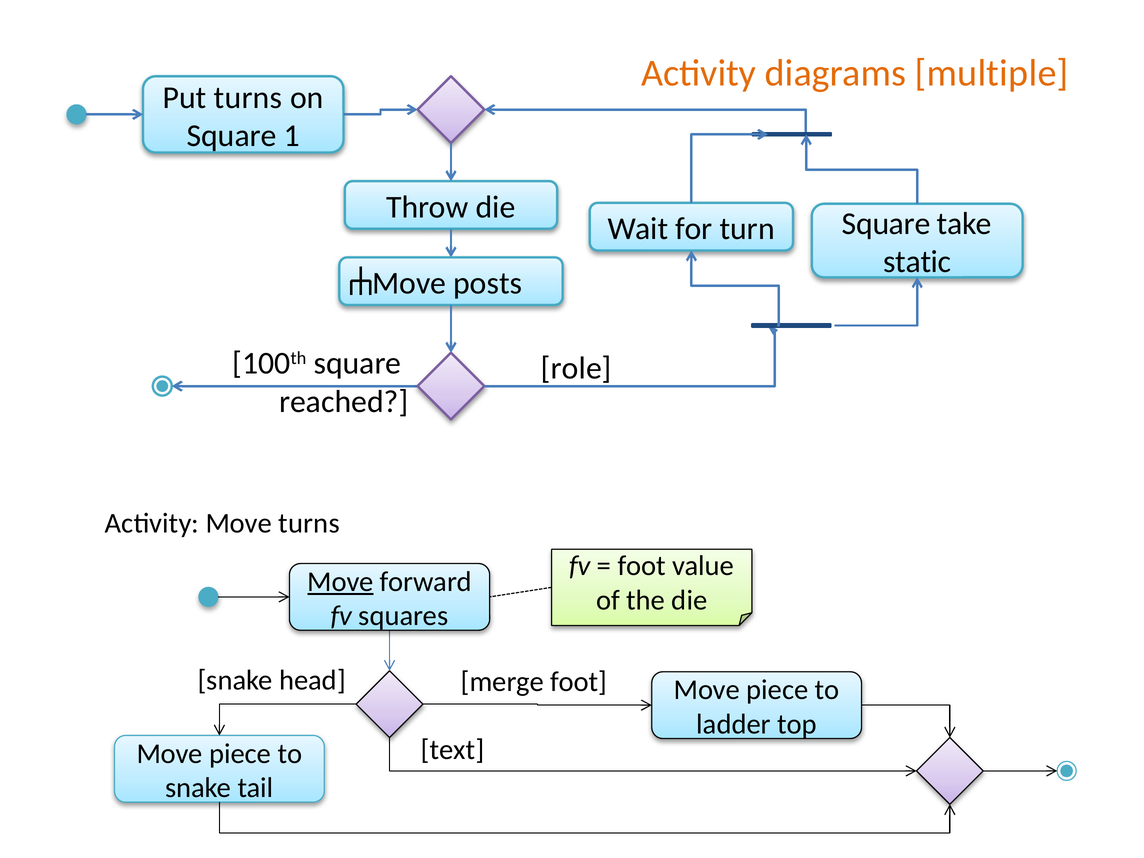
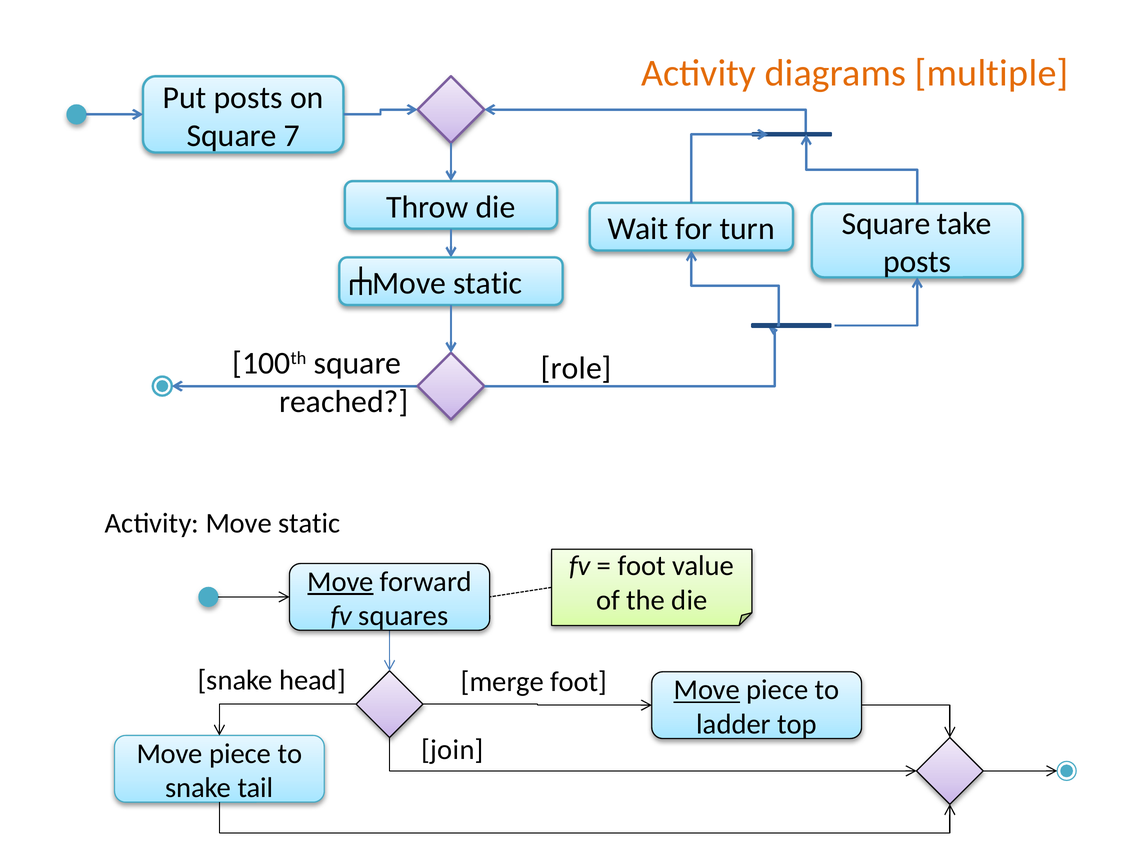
Put turns: turns -> posts (248, 98)
1: 1 -> 7 (292, 136)
static: static -> posts (917, 262)
posts: posts -> static (488, 283)
Activity Move turns: turns -> static (309, 523)
Move underline: none -> present (707, 690)
text: text -> join (452, 750)
